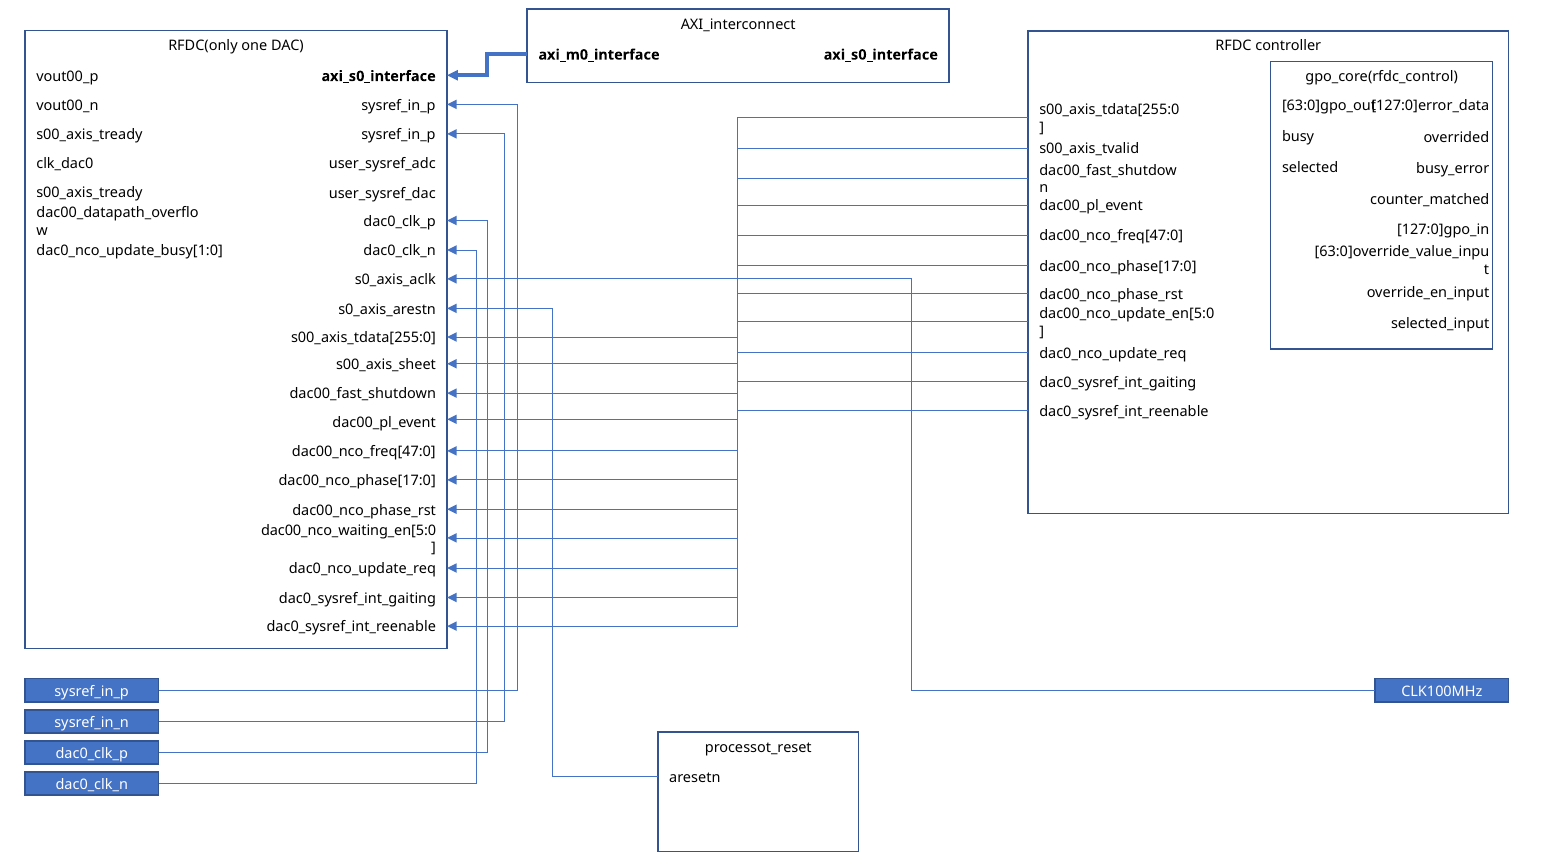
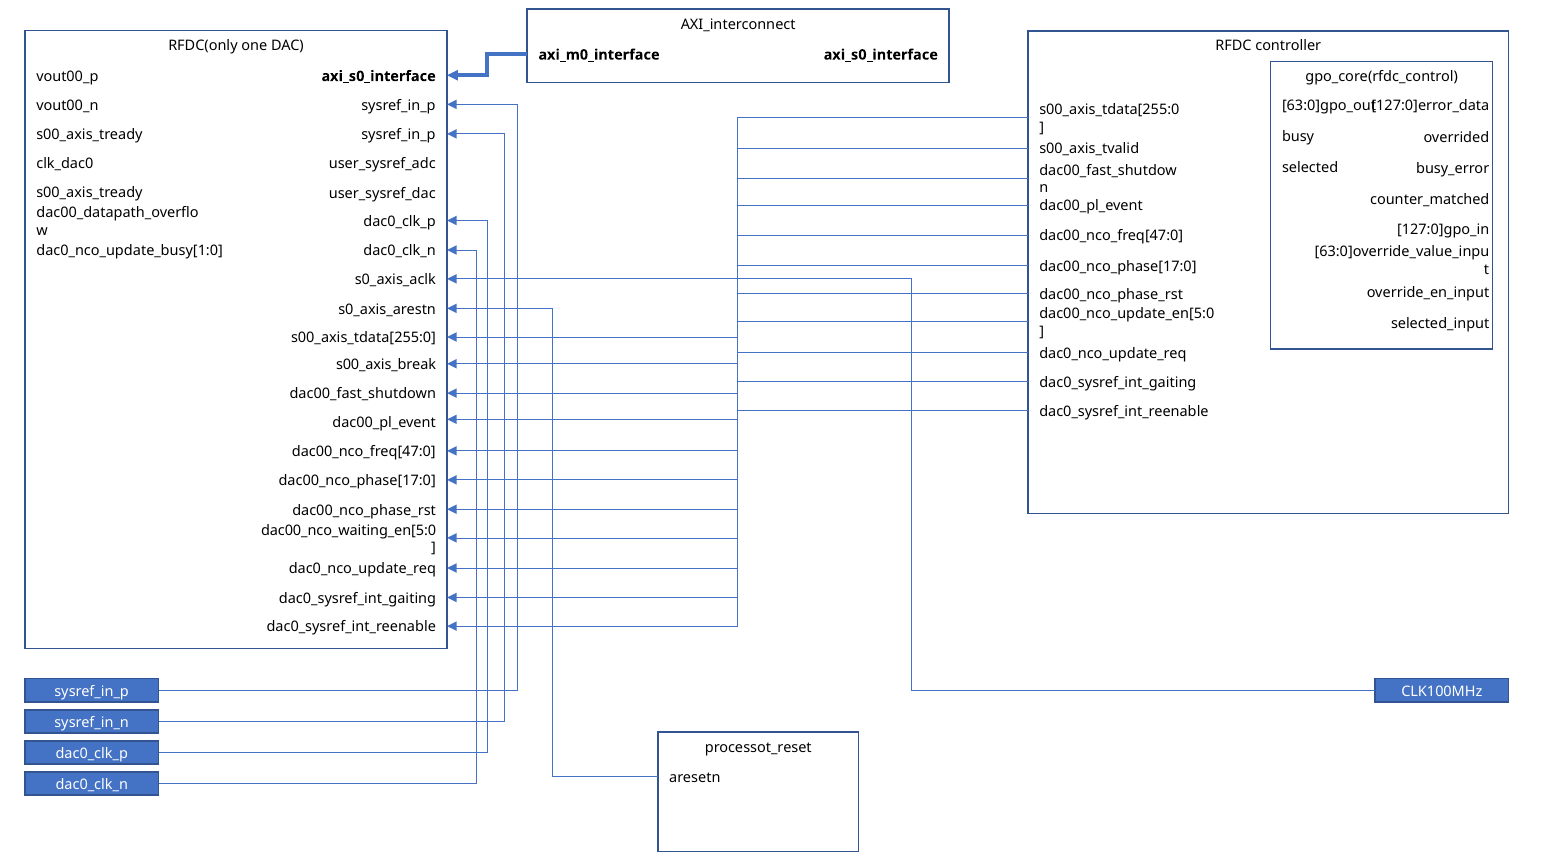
s00_axis_sheet: s00_axis_sheet -> s00_axis_break (386, 365)
